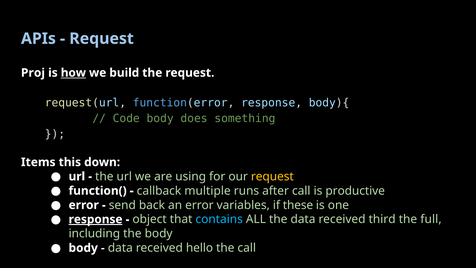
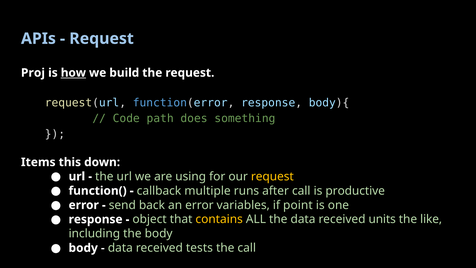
Code body: body -> path (160, 118)
these: these -> point (298, 205)
response underline: present -> none (96, 219)
contains colour: light blue -> yellow (219, 219)
third: third -> units (382, 219)
full: full -> like (431, 219)
hello: hello -> tests (199, 248)
